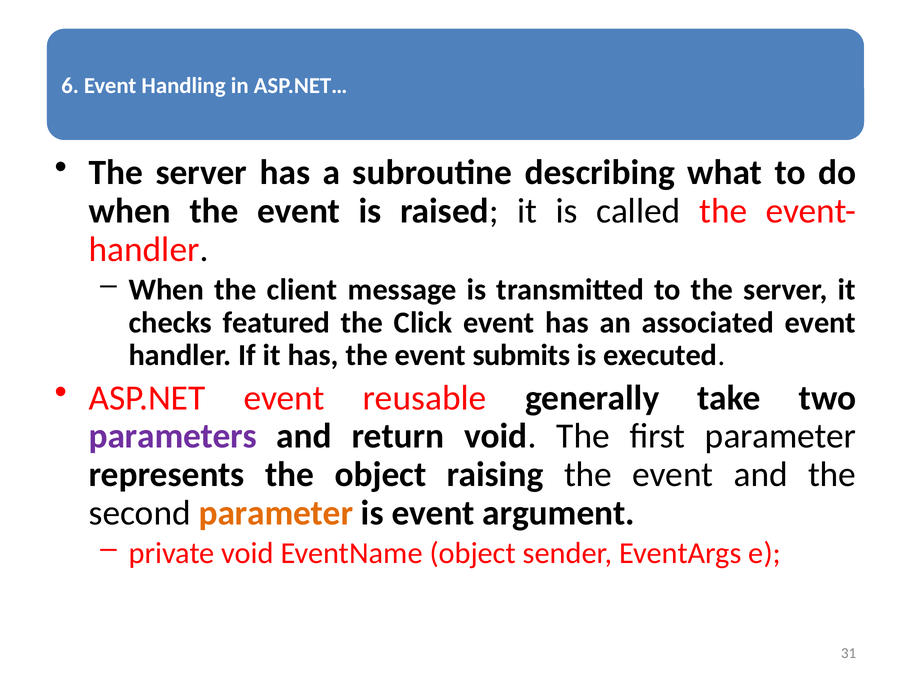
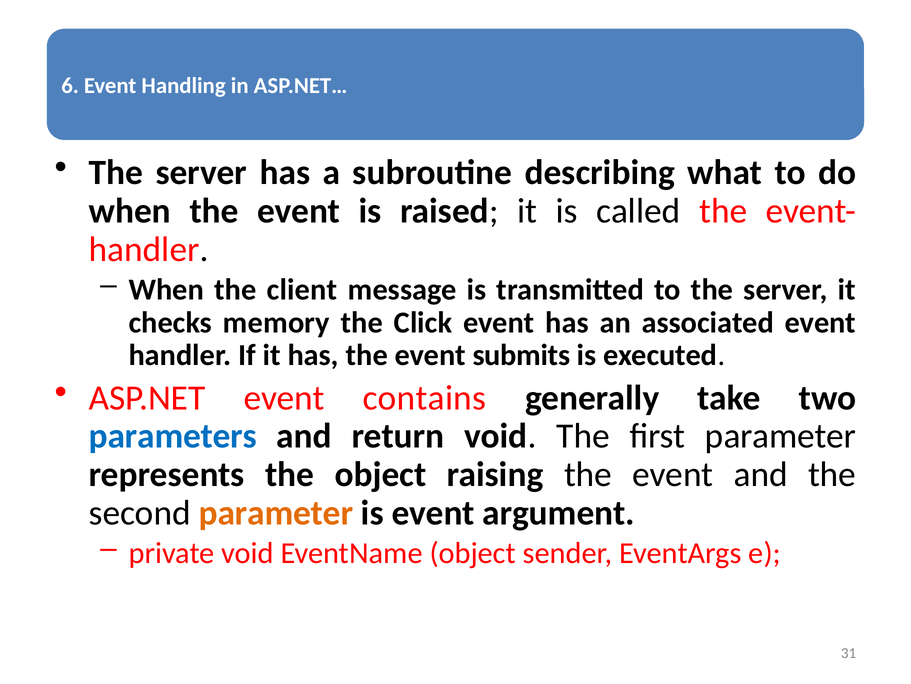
featured: featured -> memory (276, 322)
reusable: reusable -> contains (424, 398)
parameters colour: purple -> blue (173, 436)
